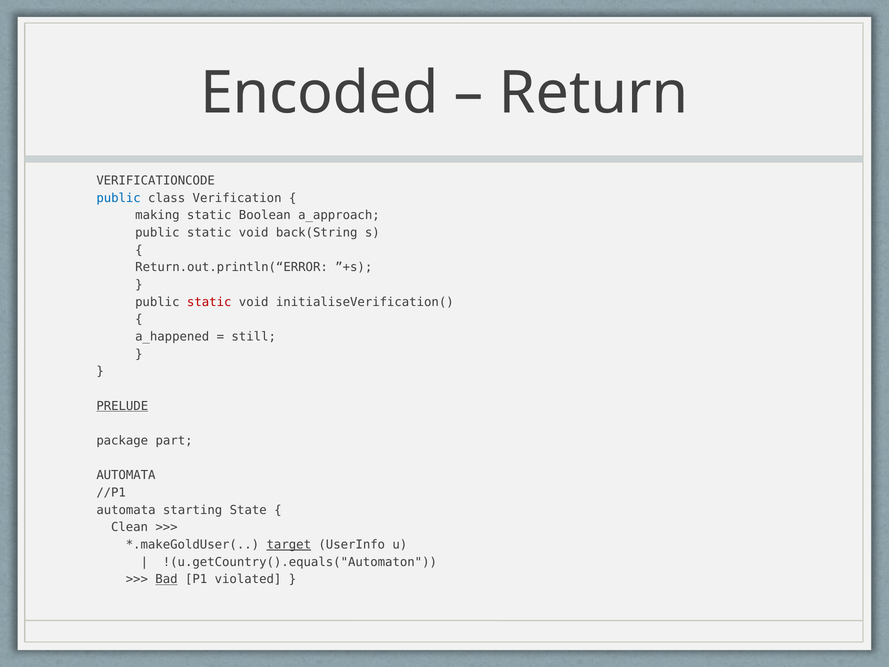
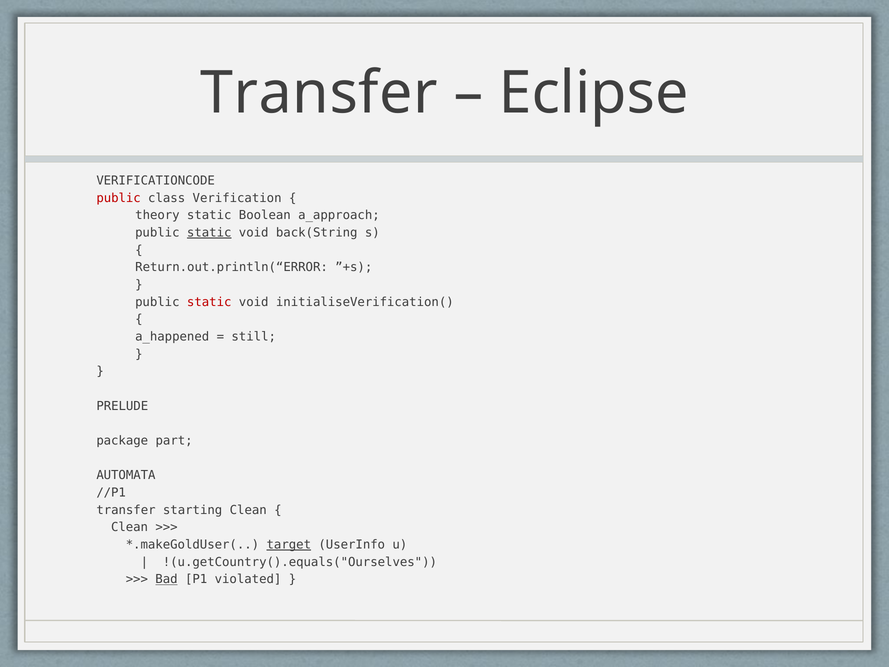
Encoded: Encoded -> Transfer (319, 93)
Return: Return -> Eclipse (594, 93)
public colour: blue -> red (119, 198)
making: making -> theory (157, 215)
static underline: none -> present (209, 233)
PRELUDE underline: present -> none (122, 406)
automata: automata -> transfer (126, 510)
starting State: State -> Clean (248, 510)
!(u.getCountry().equals("Automaton: !(u.getCountry().equals("Automaton -> !(u.getCountry().equals("Ourselves (300, 562)
